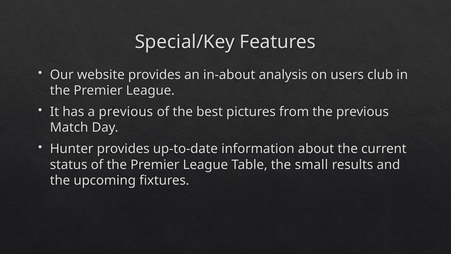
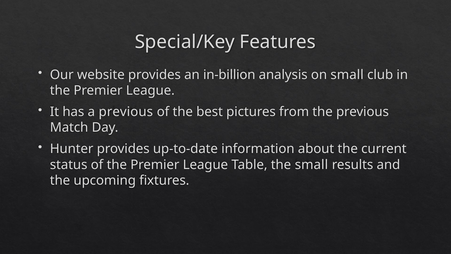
in-about: in-about -> in-billion (229, 75)
on users: users -> small (347, 75)
